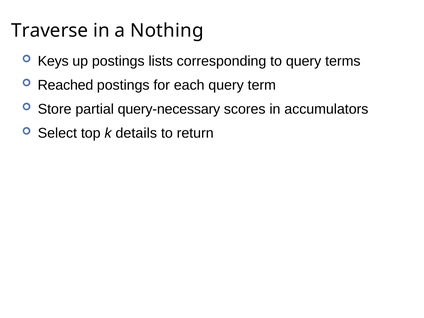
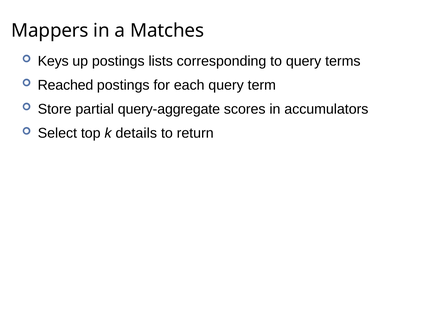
Traverse: Traverse -> Mappers (50, 30)
Nothing: Nothing -> Matches (167, 30)
query-necessary: query-necessary -> query-aggregate (169, 109)
